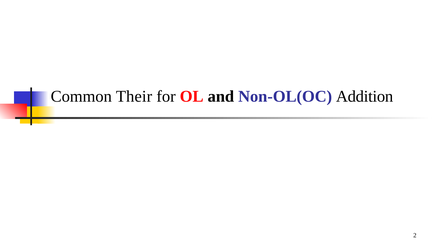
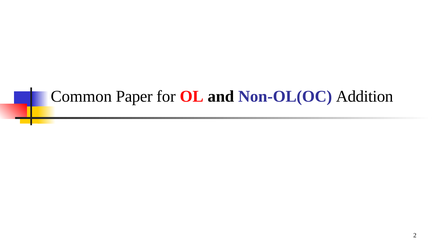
Their: Their -> Paper (134, 96)
